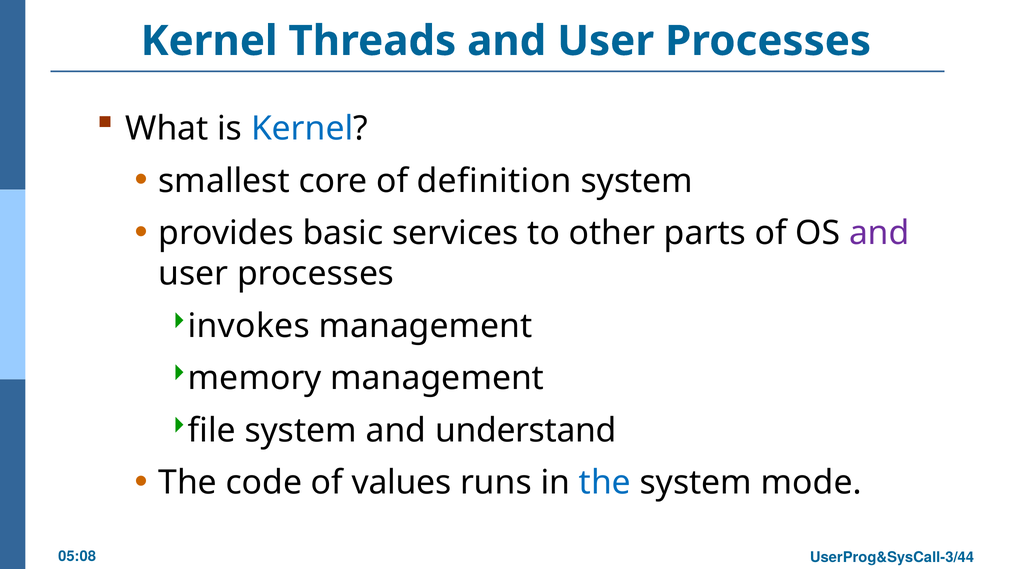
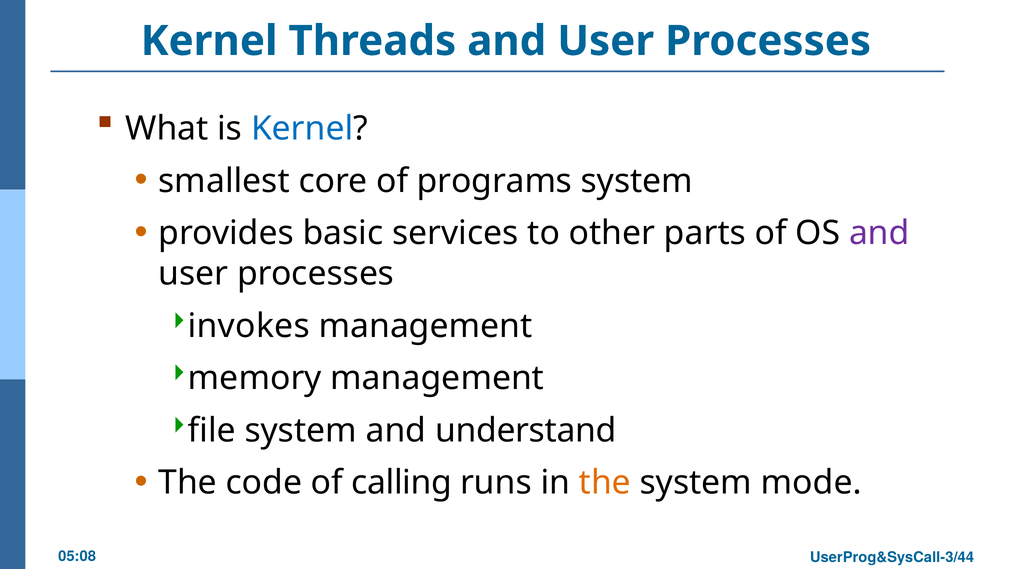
definition: definition -> programs (495, 181)
values: values -> calling (402, 483)
the colour: blue -> orange (605, 483)
